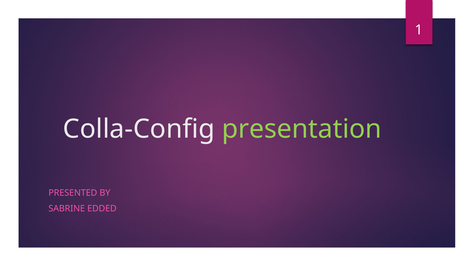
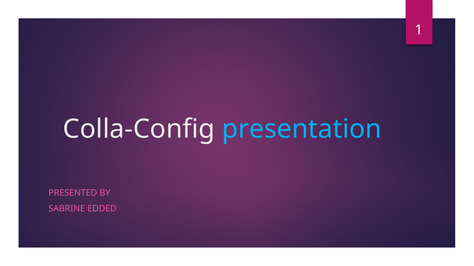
presentation colour: light green -> light blue (302, 130)
